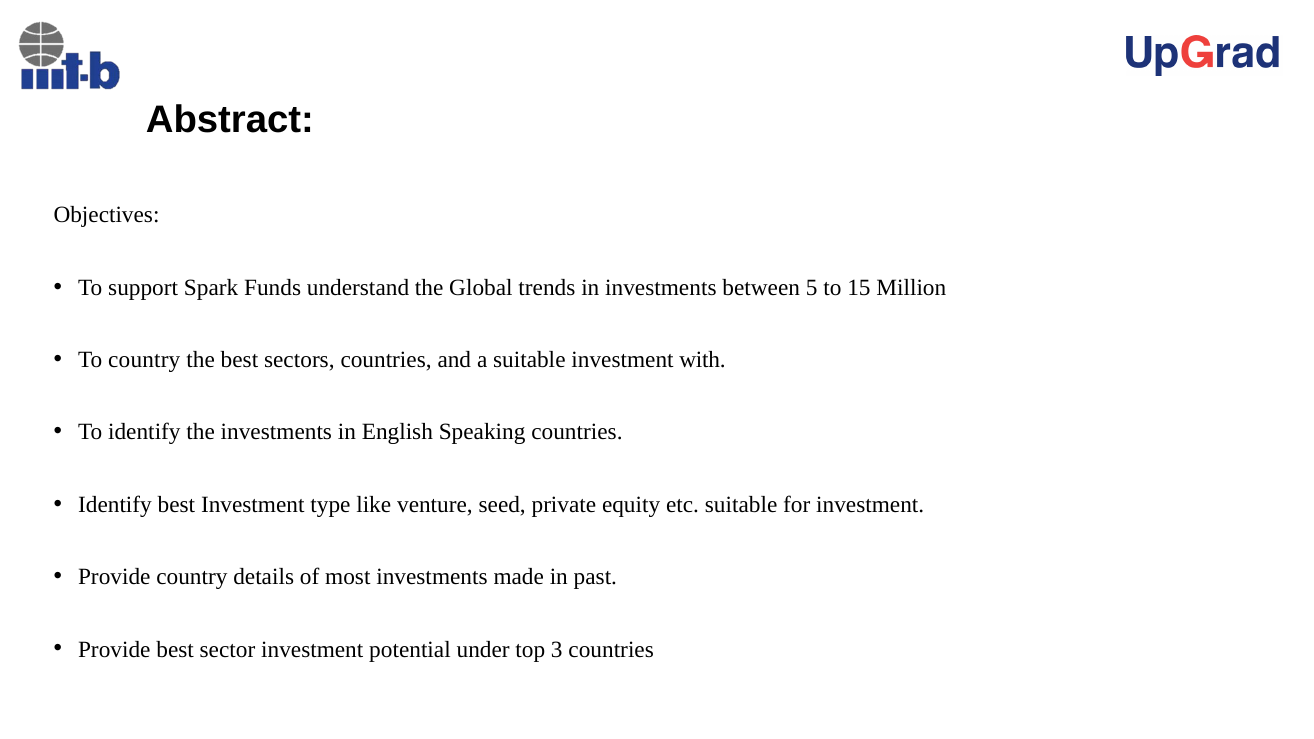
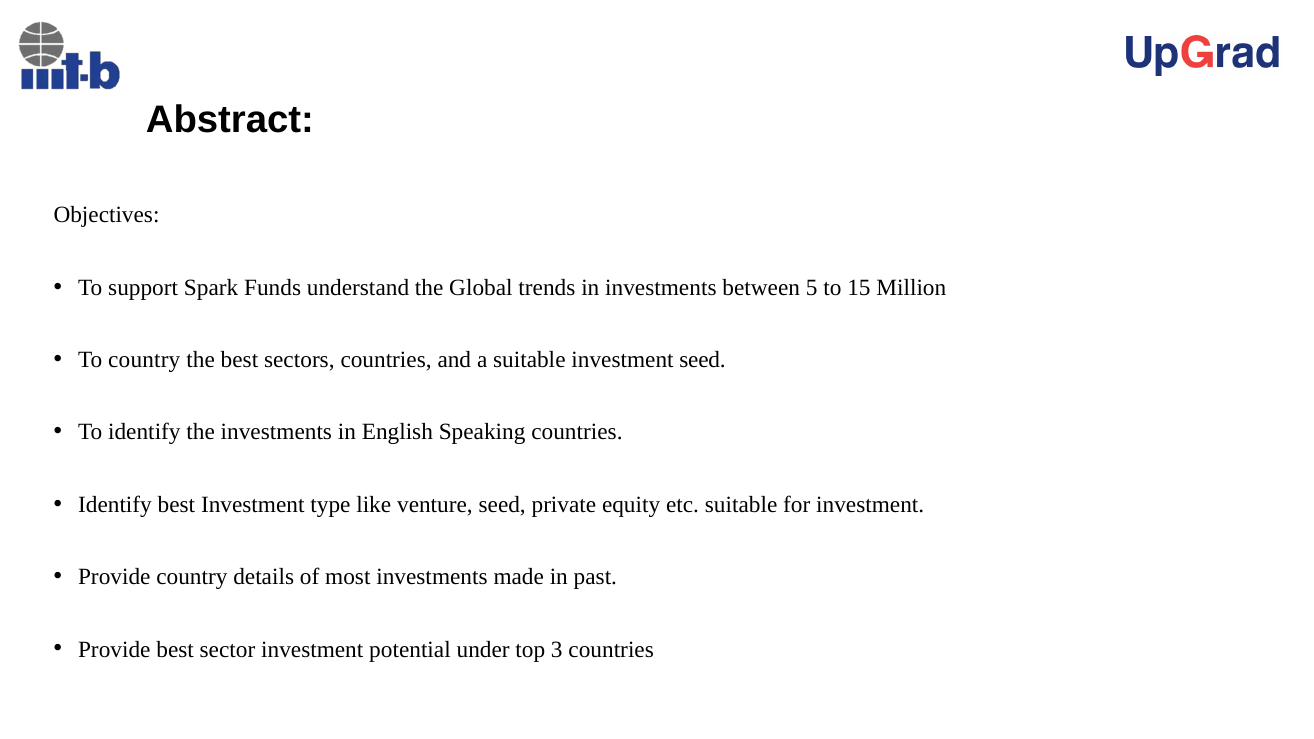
investment with: with -> seed (703, 360)
